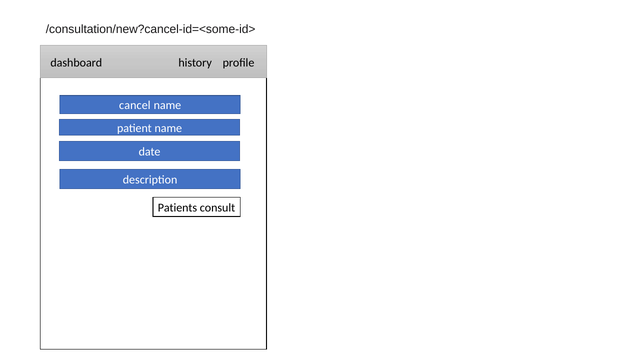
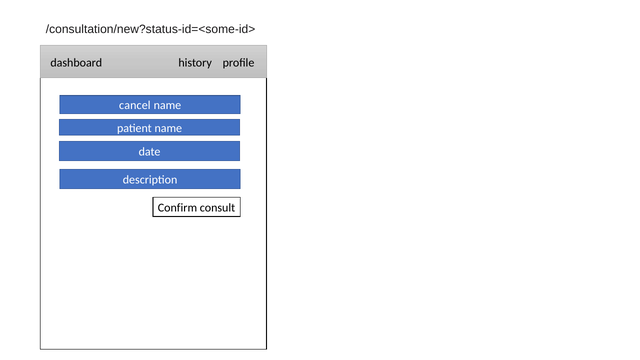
/consultation/new?cancel-id=<some-id>: /consultation/new?cancel-id=<some-id> -> /consultation/new?status-id=<some-id> (151, 29)
Patients: Patients -> Confirm (177, 208)
